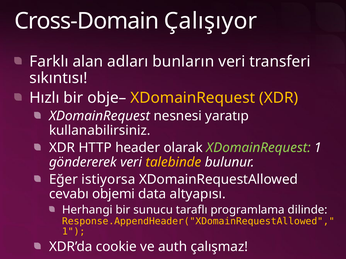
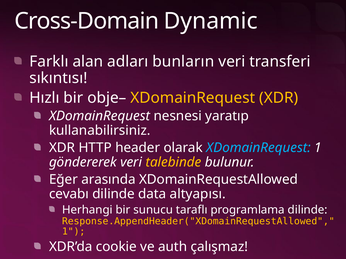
Çalışıyor: Çalışıyor -> Dynamic (211, 21)
XDomainRequest colour: light green -> light blue (259, 148)
istiyorsa: istiyorsa -> arasında (108, 180)
cevabı objemi: objemi -> dilinde (114, 194)
